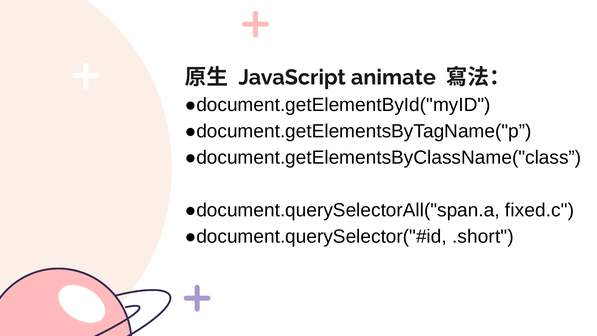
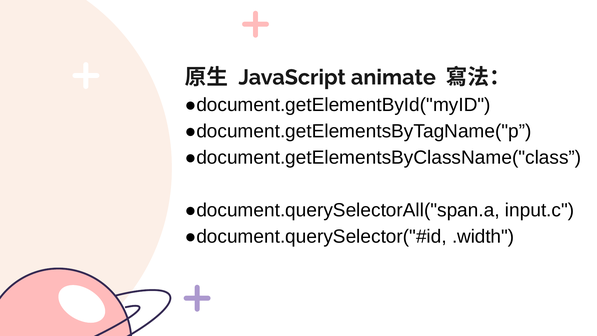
fixed.c: fixed.c -> input.c (540, 210)
.short: .short -> .width (483, 236)
